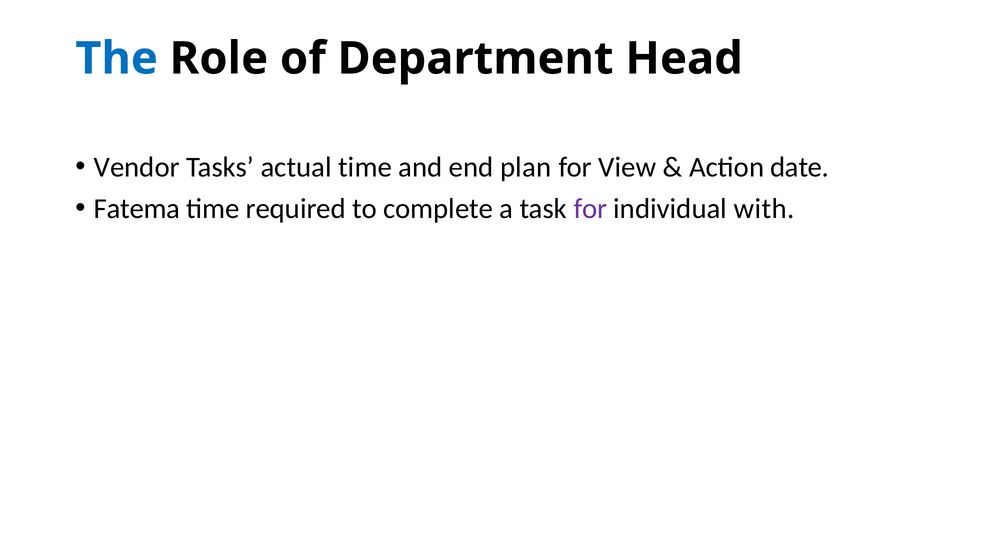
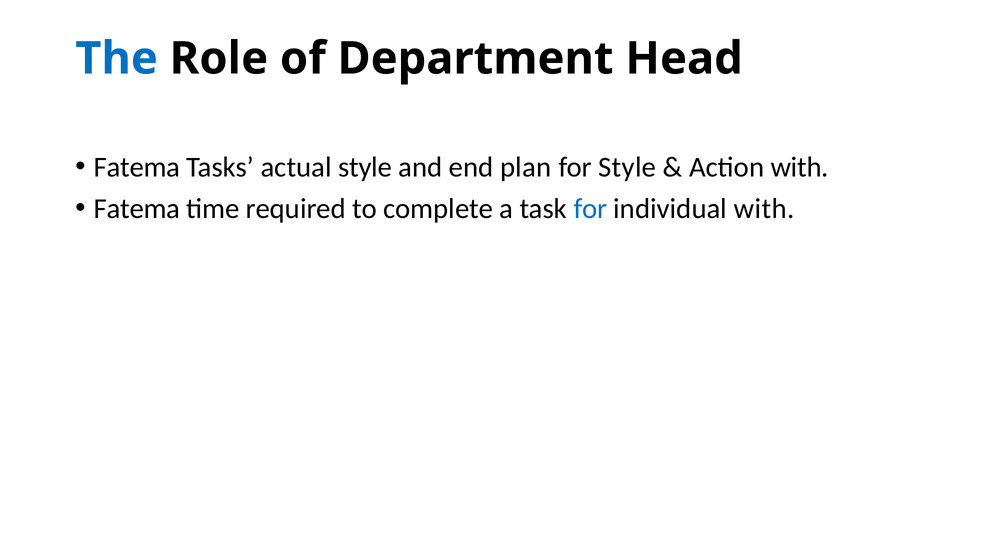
Vendor: Vendor -> Fatema (137, 167)
actual time: time -> style (365, 167)
for View: View -> Style (627, 167)
Action date: date -> with (800, 167)
for colour: purple -> blue (590, 208)
